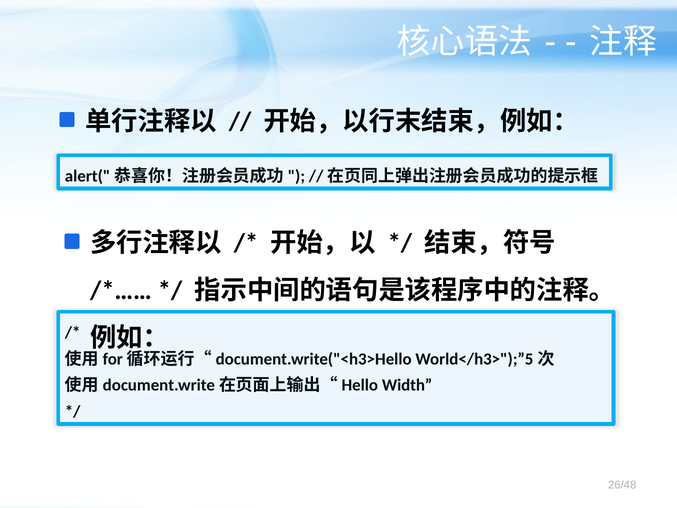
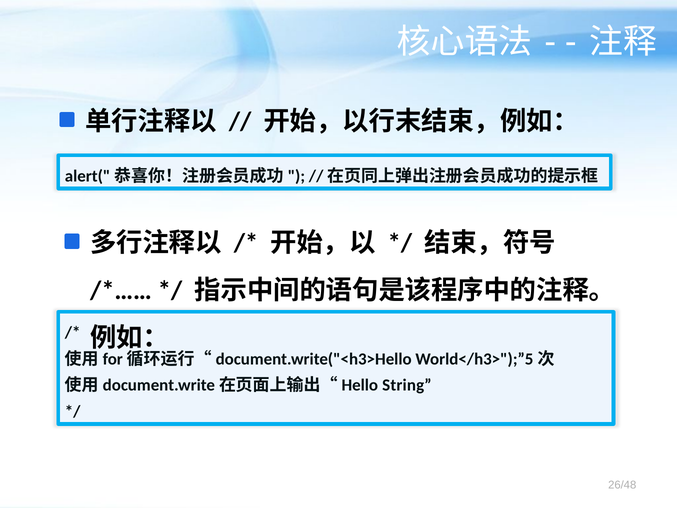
Width: Width -> String (407, 385)
